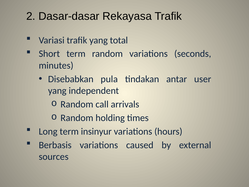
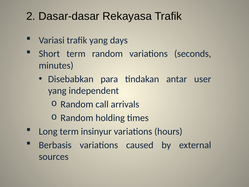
total: total -> days (119, 40)
pula: pula -> para (109, 79)
